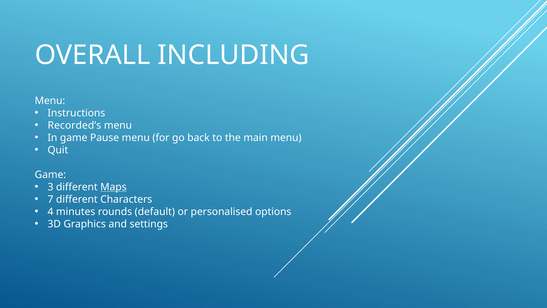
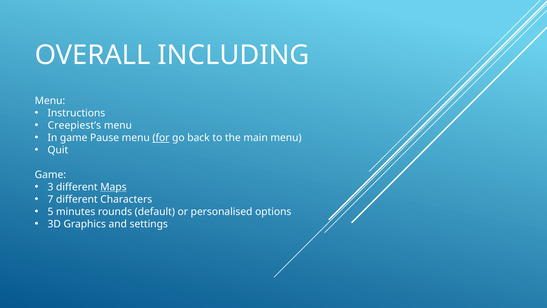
Recorded’s: Recorded’s -> Creepiest’s (74, 125)
for underline: none -> present (161, 138)
4: 4 -> 5 (50, 211)
